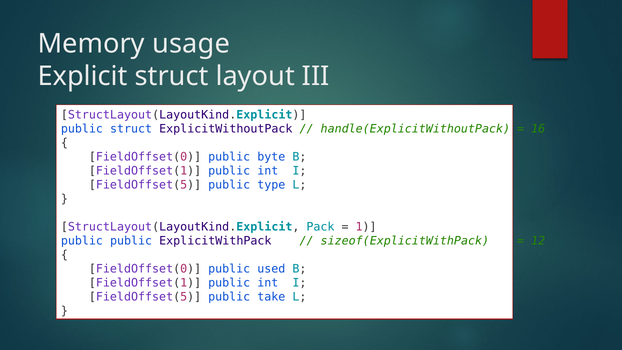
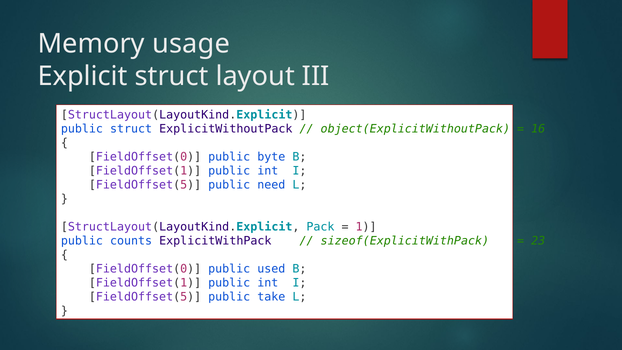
handle(ExplicitWithoutPack: handle(ExplicitWithoutPack -> object(ExplicitWithoutPack (415, 129)
type: type -> need (271, 185)
public public: public -> counts (131, 241)
12: 12 -> 23 (538, 241)
